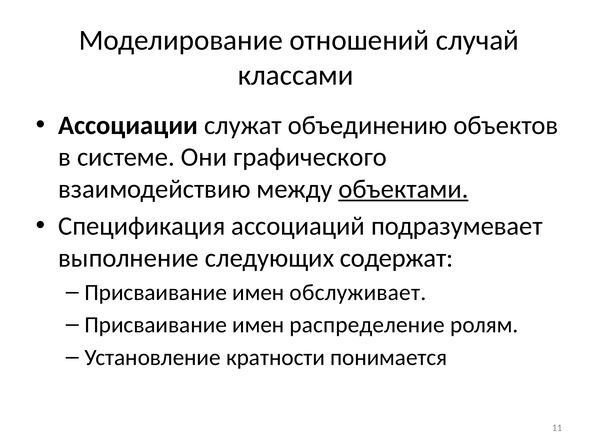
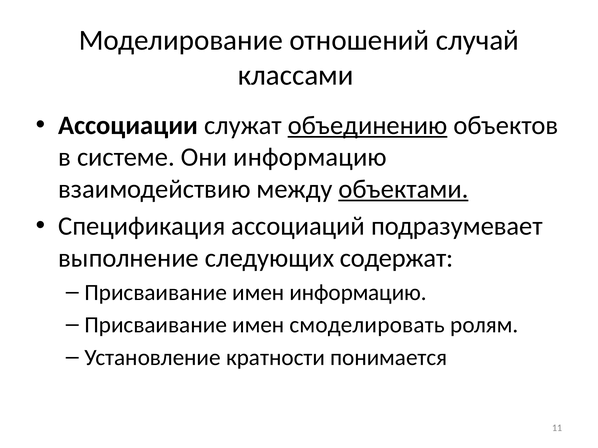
объединению underline: none -> present (368, 125)
Они графического: графического -> информацию (310, 157)
имен обслуживает: обслуживает -> информацию (358, 293)
распределение: распределение -> смоделировать (367, 325)
